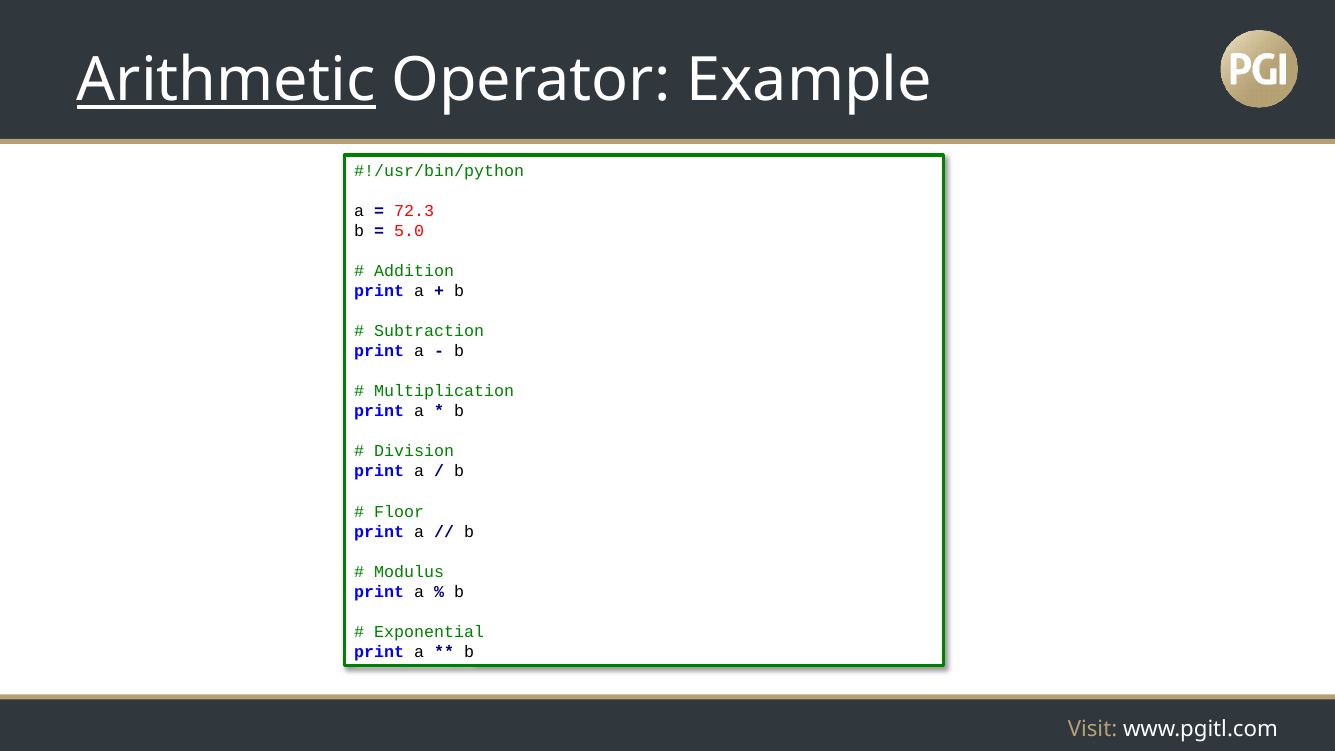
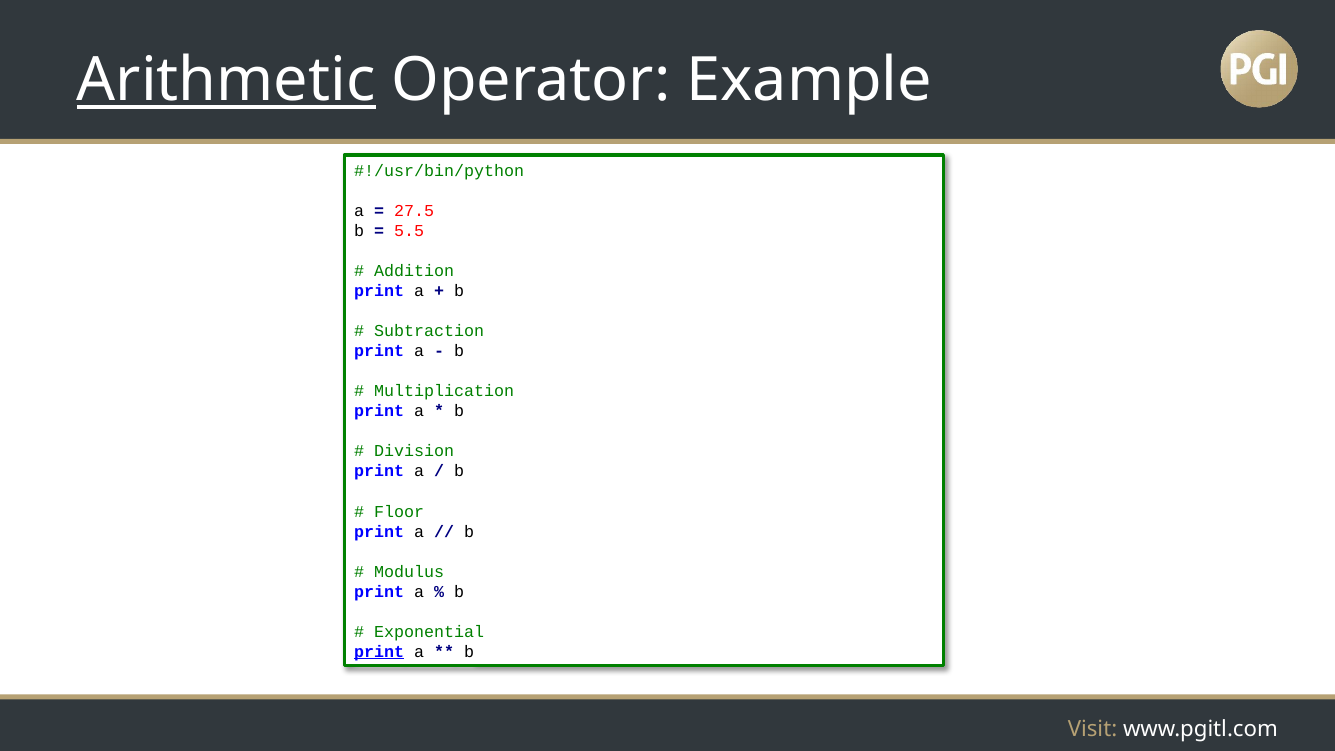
72.3: 72.3 -> 27.5 (414, 211)
5.0: 5.0 -> 5.5 (409, 231)
print underline: none -> present (379, 652)
